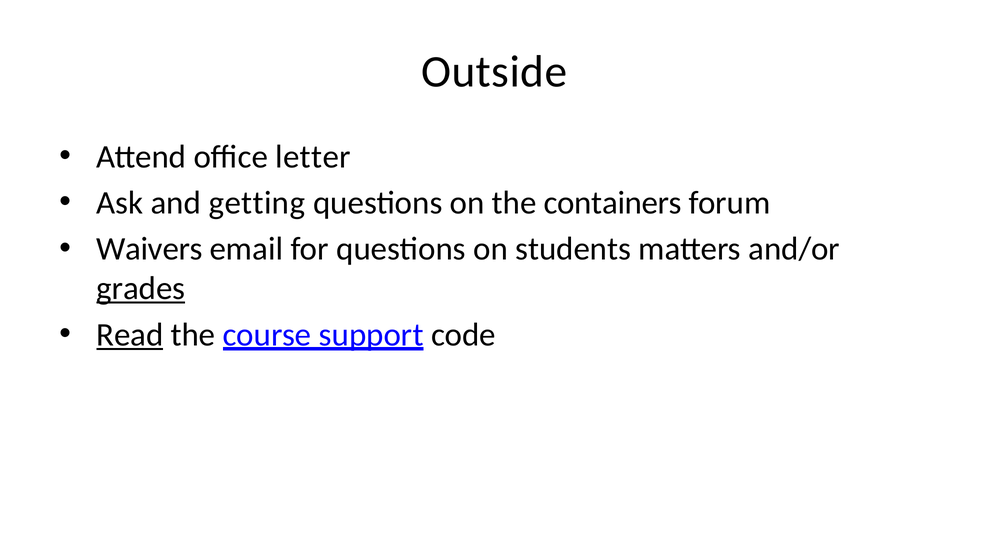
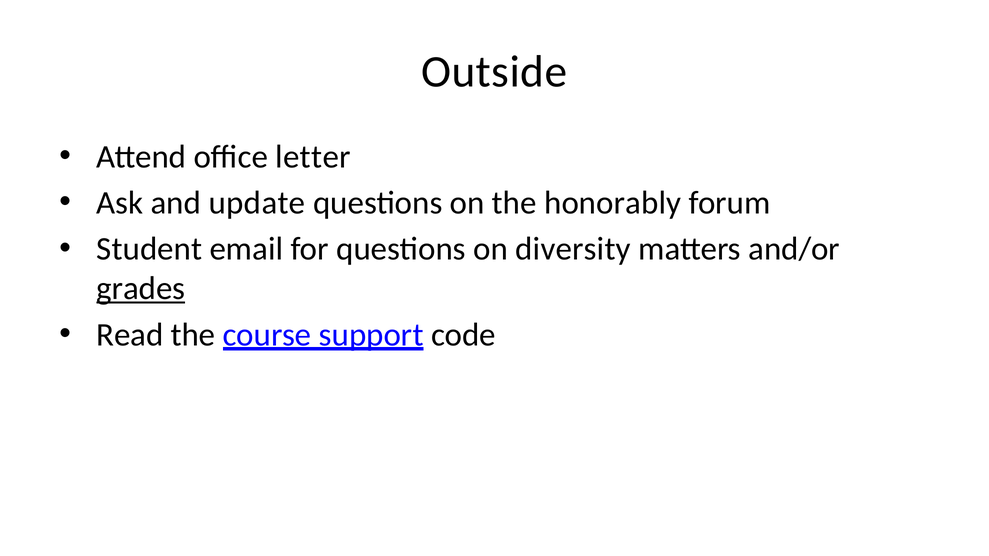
getting: getting -> update (257, 203)
containers: containers -> honorably (613, 203)
Waivers: Waivers -> Student (149, 249)
students: students -> diversity (573, 249)
Read underline: present -> none (130, 335)
